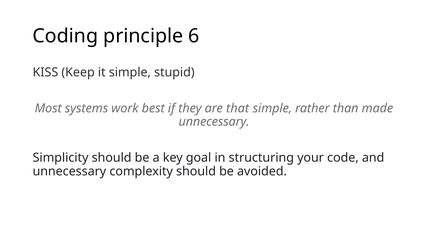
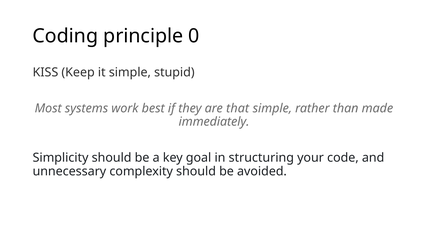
6: 6 -> 0 (194, 36)
unnecessary: unnecessary -> immediately (214, 122)
